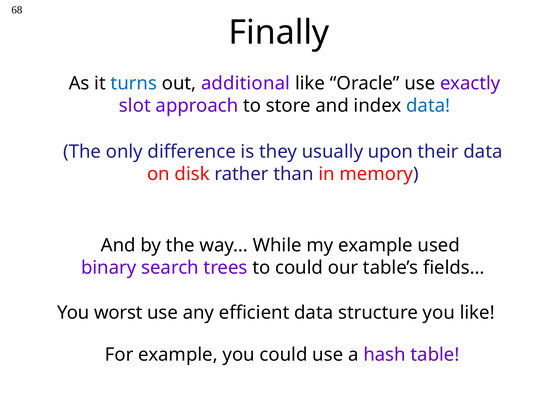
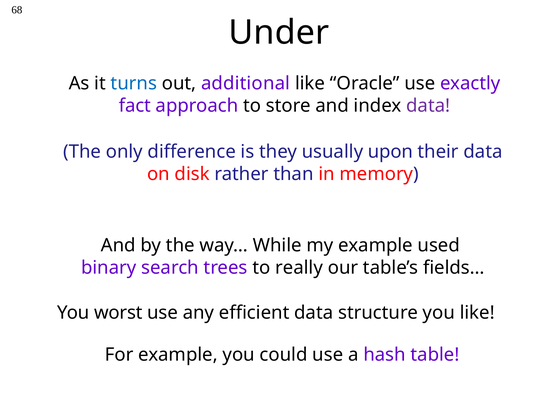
Finally: Finally -> Under (279, 33)
slot: slot -> fact (135, 106)
data colour: blue -> purple (428, 106)
to could: could -> really (299, 268)
